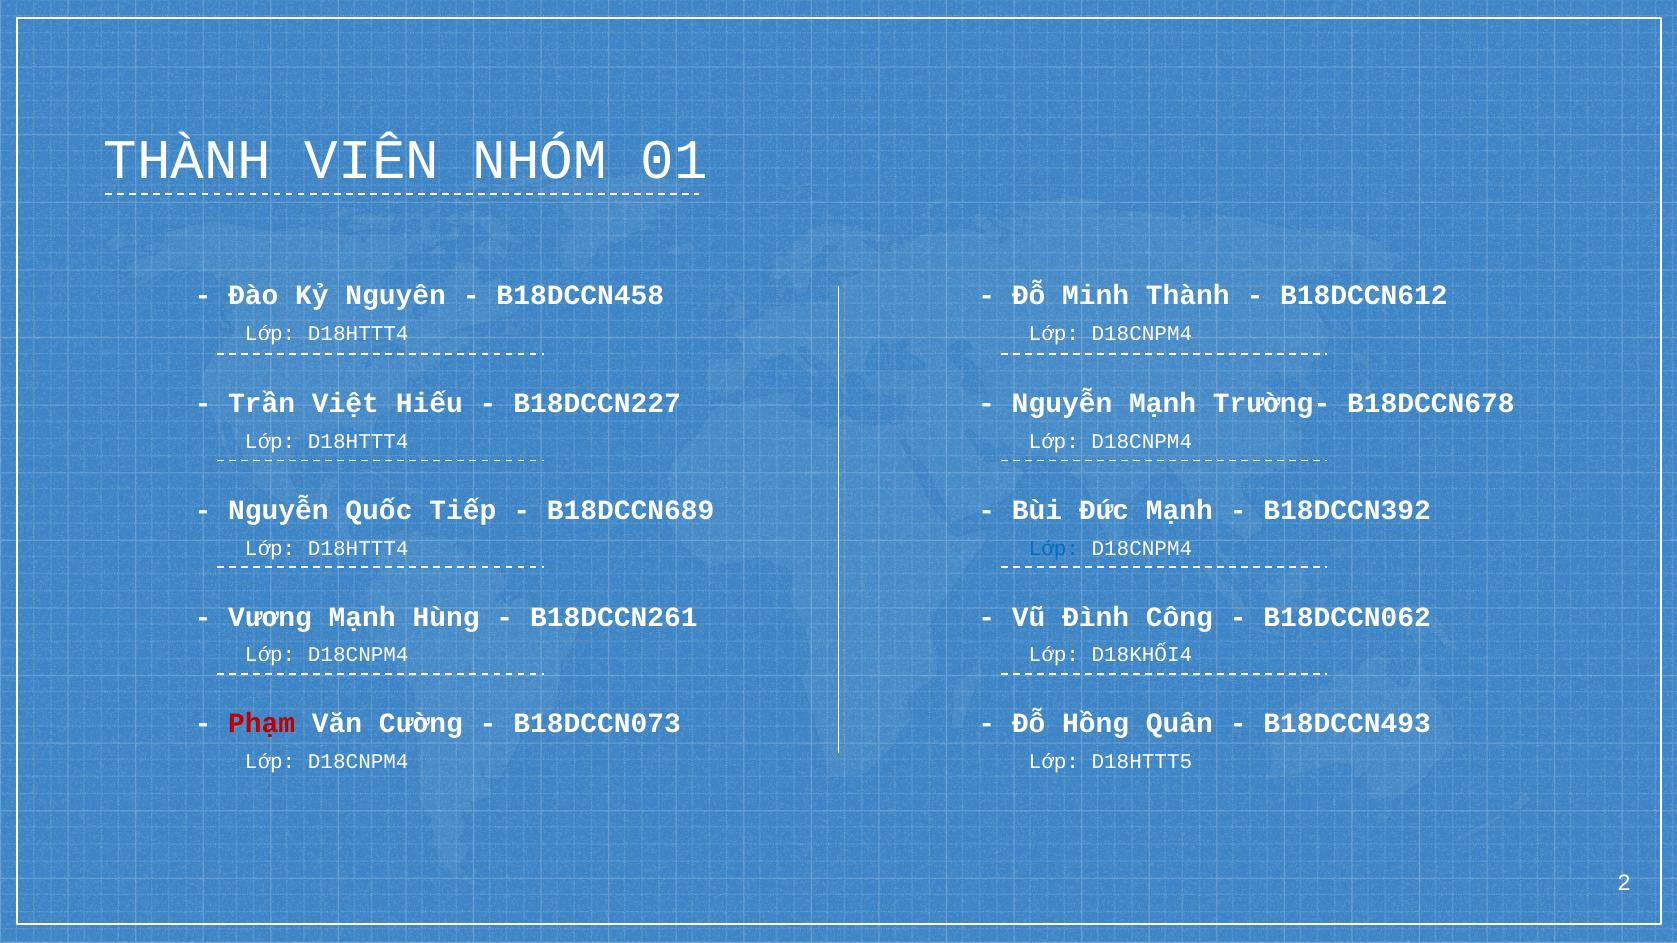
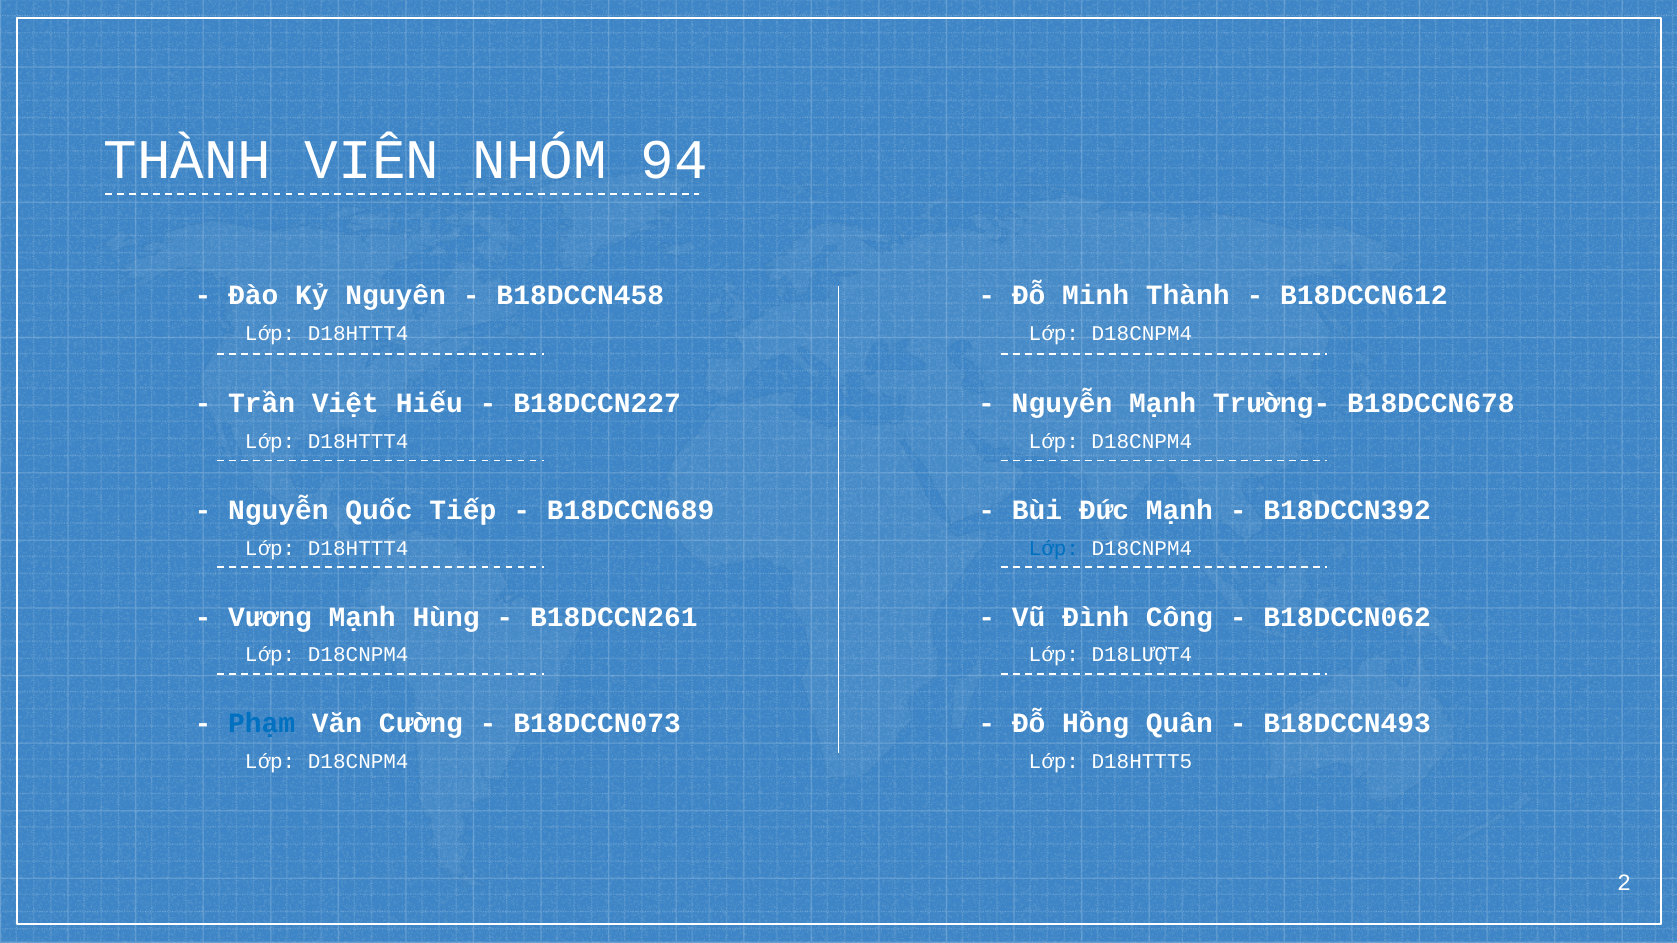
01: 01 -> 94 (674, 160)
D18KHỐI4: D18KHỐI4 -> D18LƯỢT4 (1142, 655)
Phạm colour: red -> blue (262, 724)
